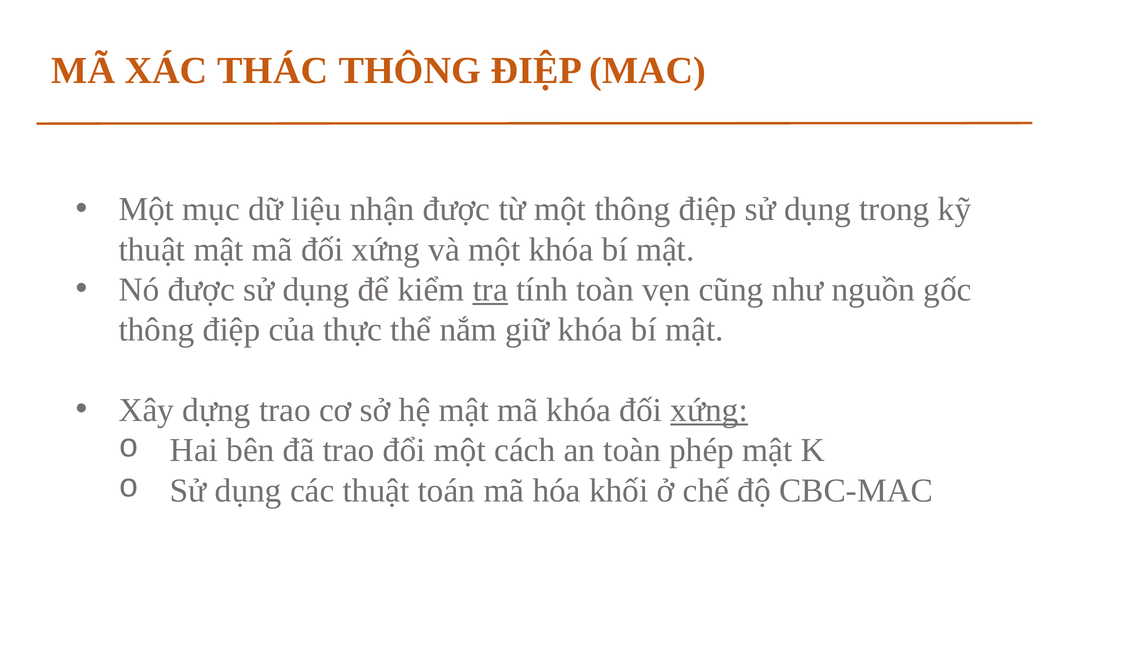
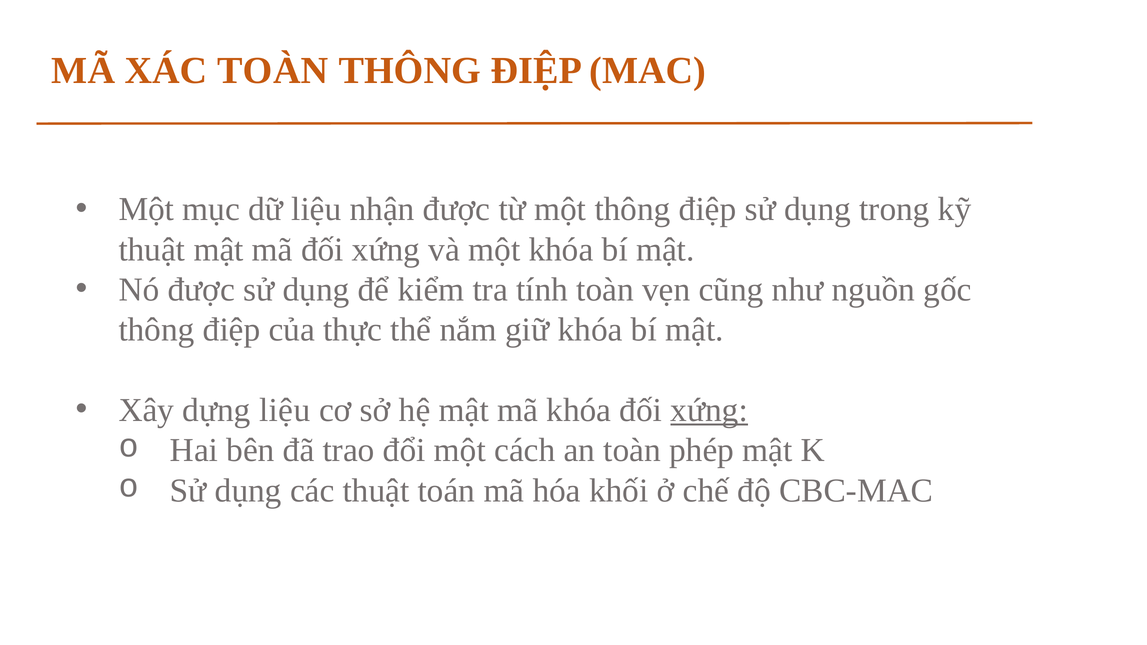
XÁC THÁC: THÁC -> TOÀN (273, 70)
tra underline: present -> none (490, 290)
dựng trao: trao -> liệu (285, 410)
